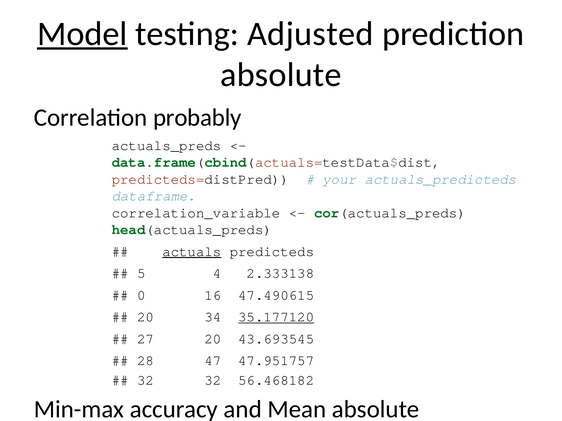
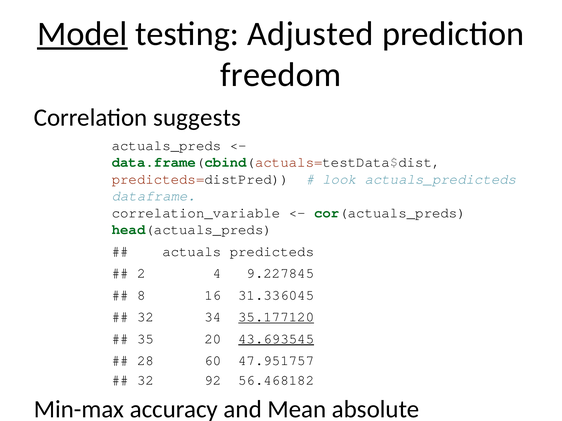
absolute: absolute -> freedom (281, 75)
probably: probably -> suggests (197, 118)
your: your -> look (339, 179)
actuals underline: present -> none (192, 252)
5: 5 -> 2 (141, 274)
2.333138: 2.333138 -> 9.227845 (280, 274)
0: 0 -> 8 (141, 295)
47.490615: 47.490615 -> 31.336045 (276, 295)
20: 20 -> 32 (146, 317)
27: 27 -> 35 (146, 339)
43.693545 underline: none -> present (276, 339)
47: 47 -> 60 (213, 361)
32 32: 32 -> 92 (213, 381)
